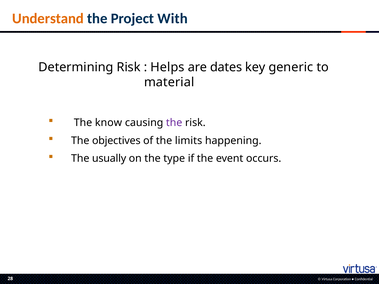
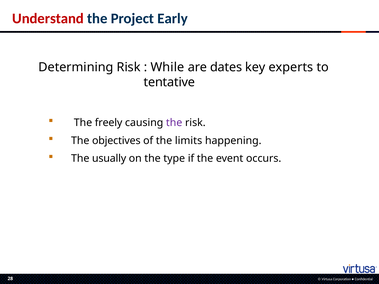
Understand colour: orange -> red (48, 19)
With: With -> Early (173, 19)
Helps: Helps -> While (167, 67)
generic: generic -> experts (291, 67)
material: material -> tentative (169, 82)
know: know -> freely (109, 123)
